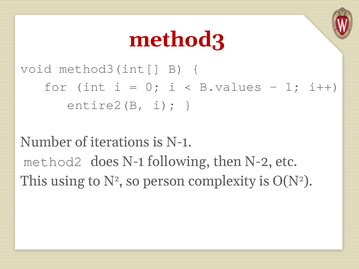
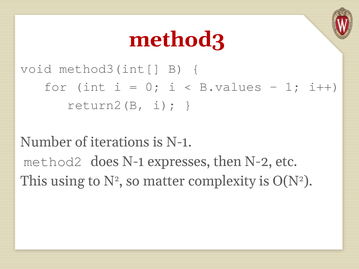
entire2(B: entire2(B -> return2(B (106, 105)
following: following -> expresses (179, 162)
person: person -> matter (164, 181)
